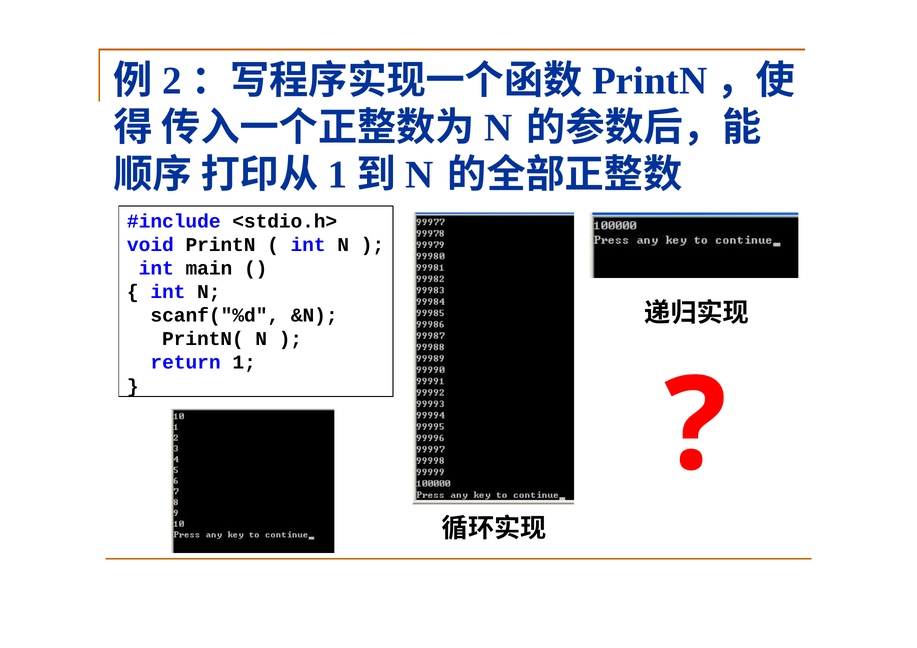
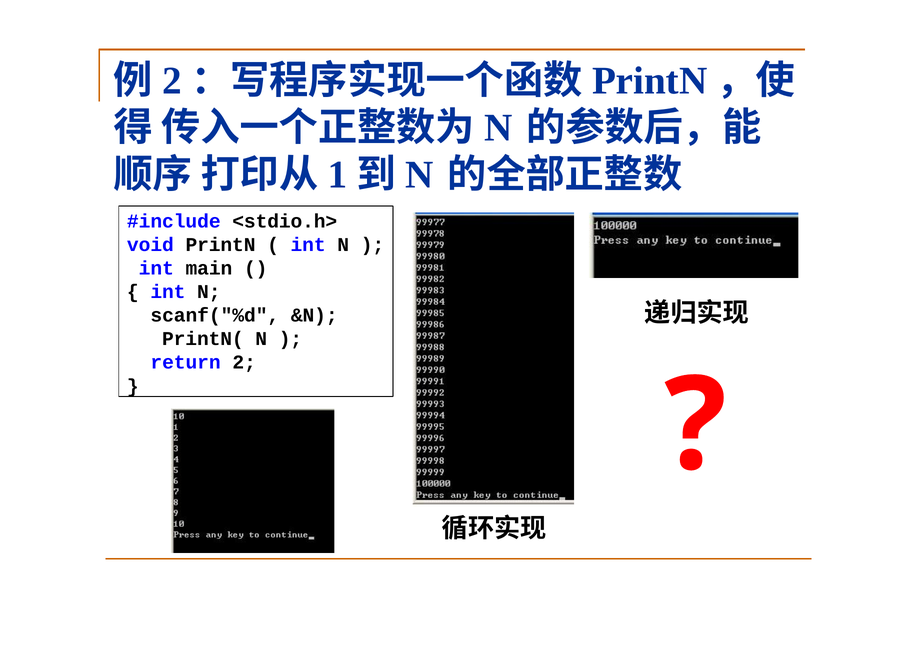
return 1: 1 -> 2 (244, 363)
